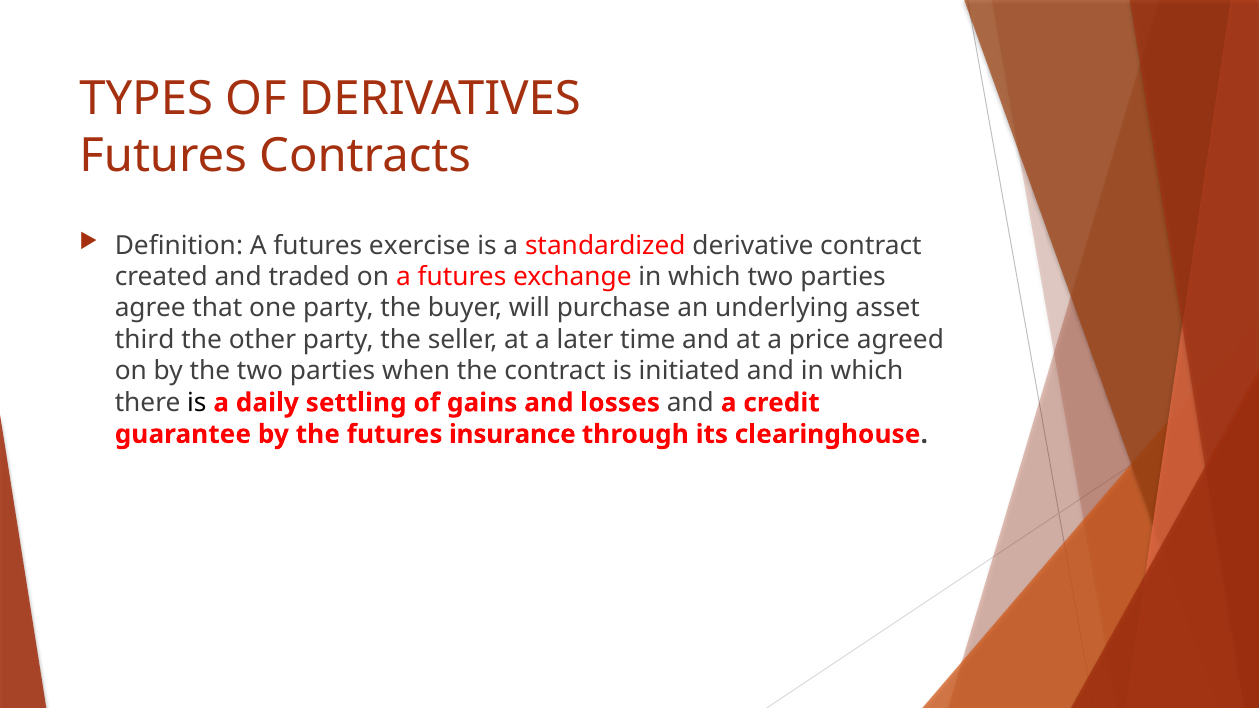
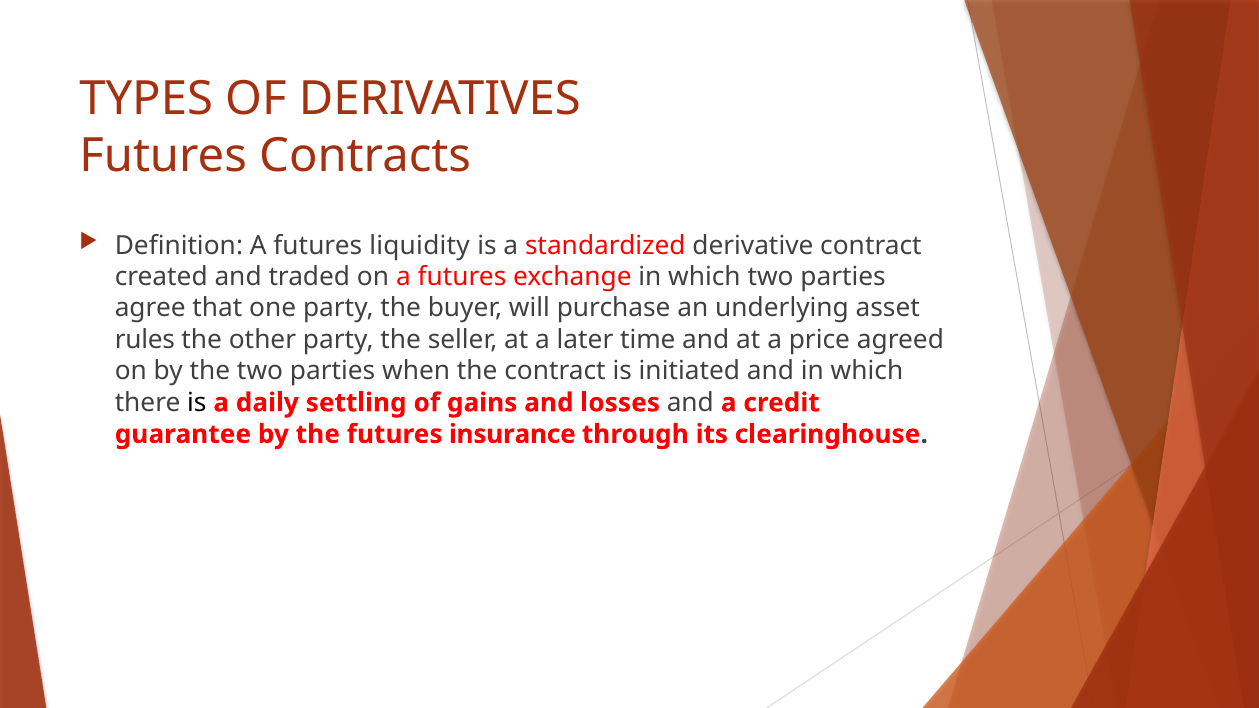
exercise: exercise -> liquidity (420, 245)
third: third -> rules (145, 340)
